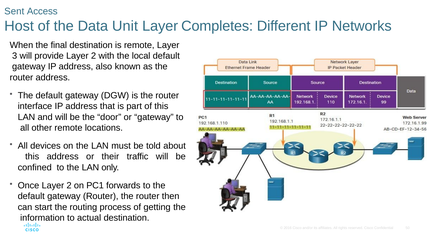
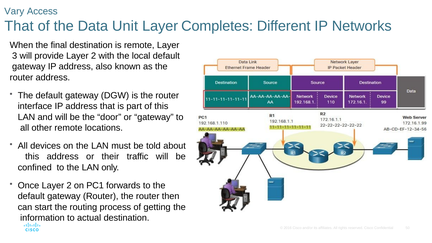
Sent: Sent -> Vary (14, 11)
Host: Host -> That (19, 26)
